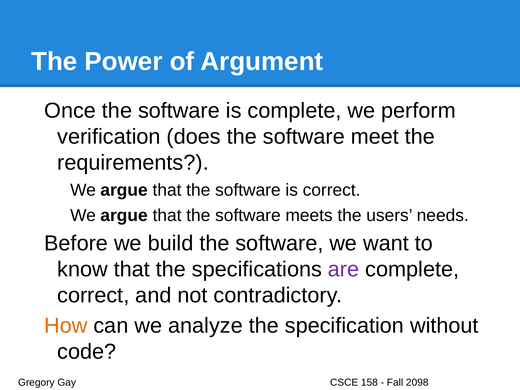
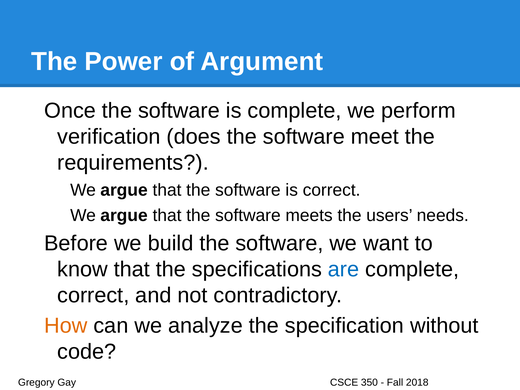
are colour: purple -> blue (344, 269)
158: 158 -> 350 (369, 382)
2098: 2098 -> 2018 (417, 382)
